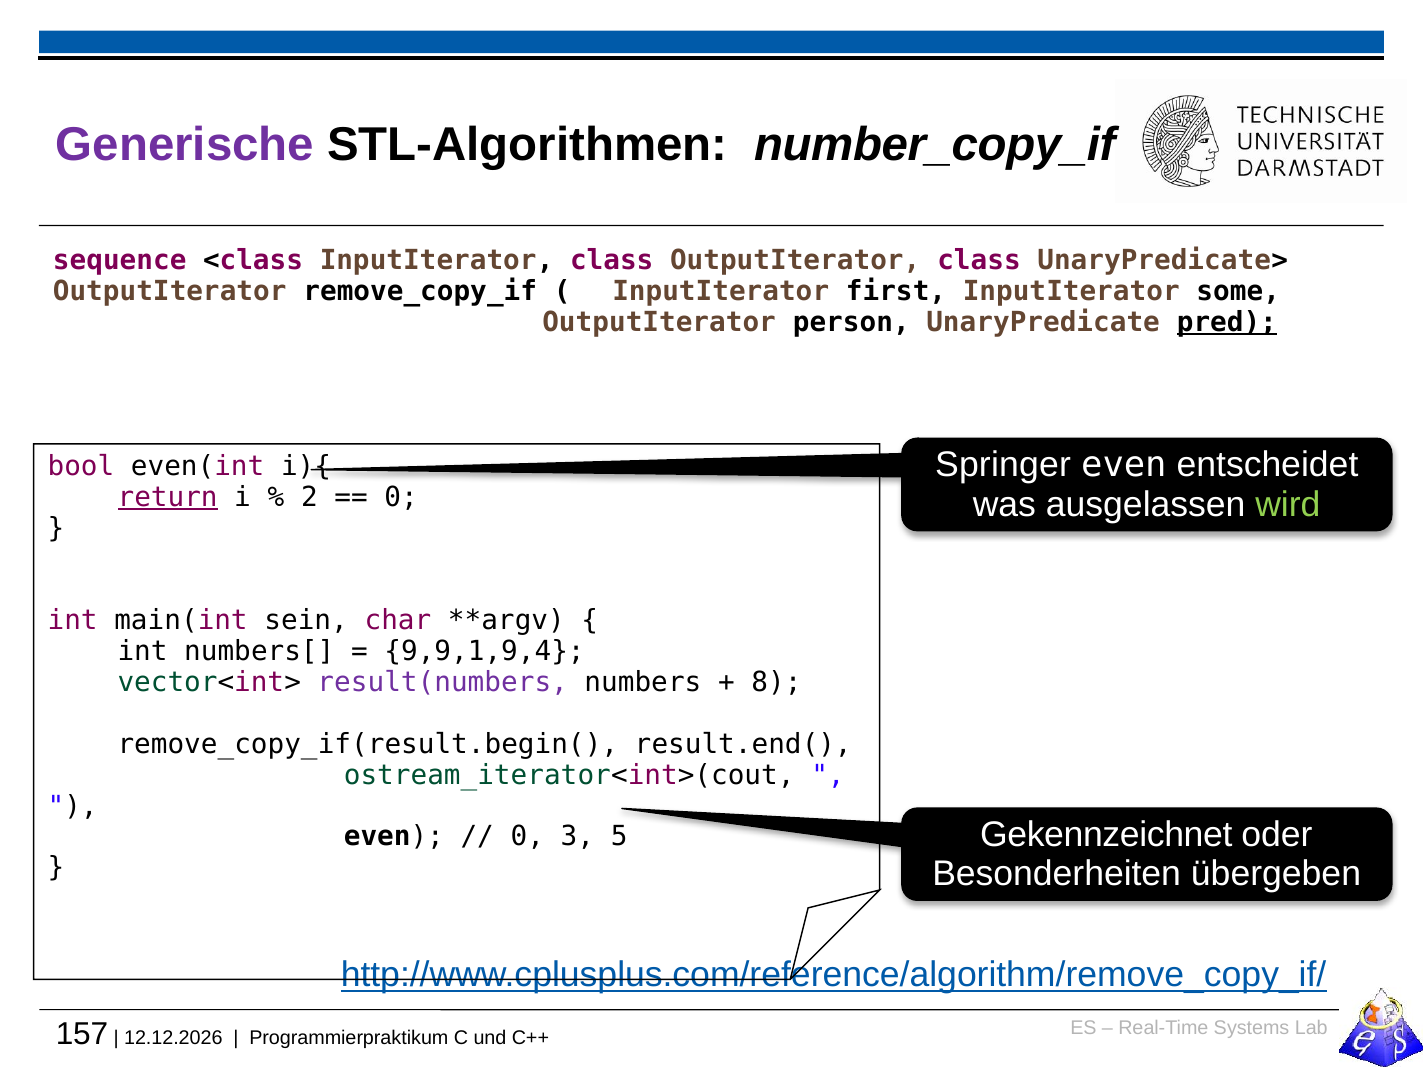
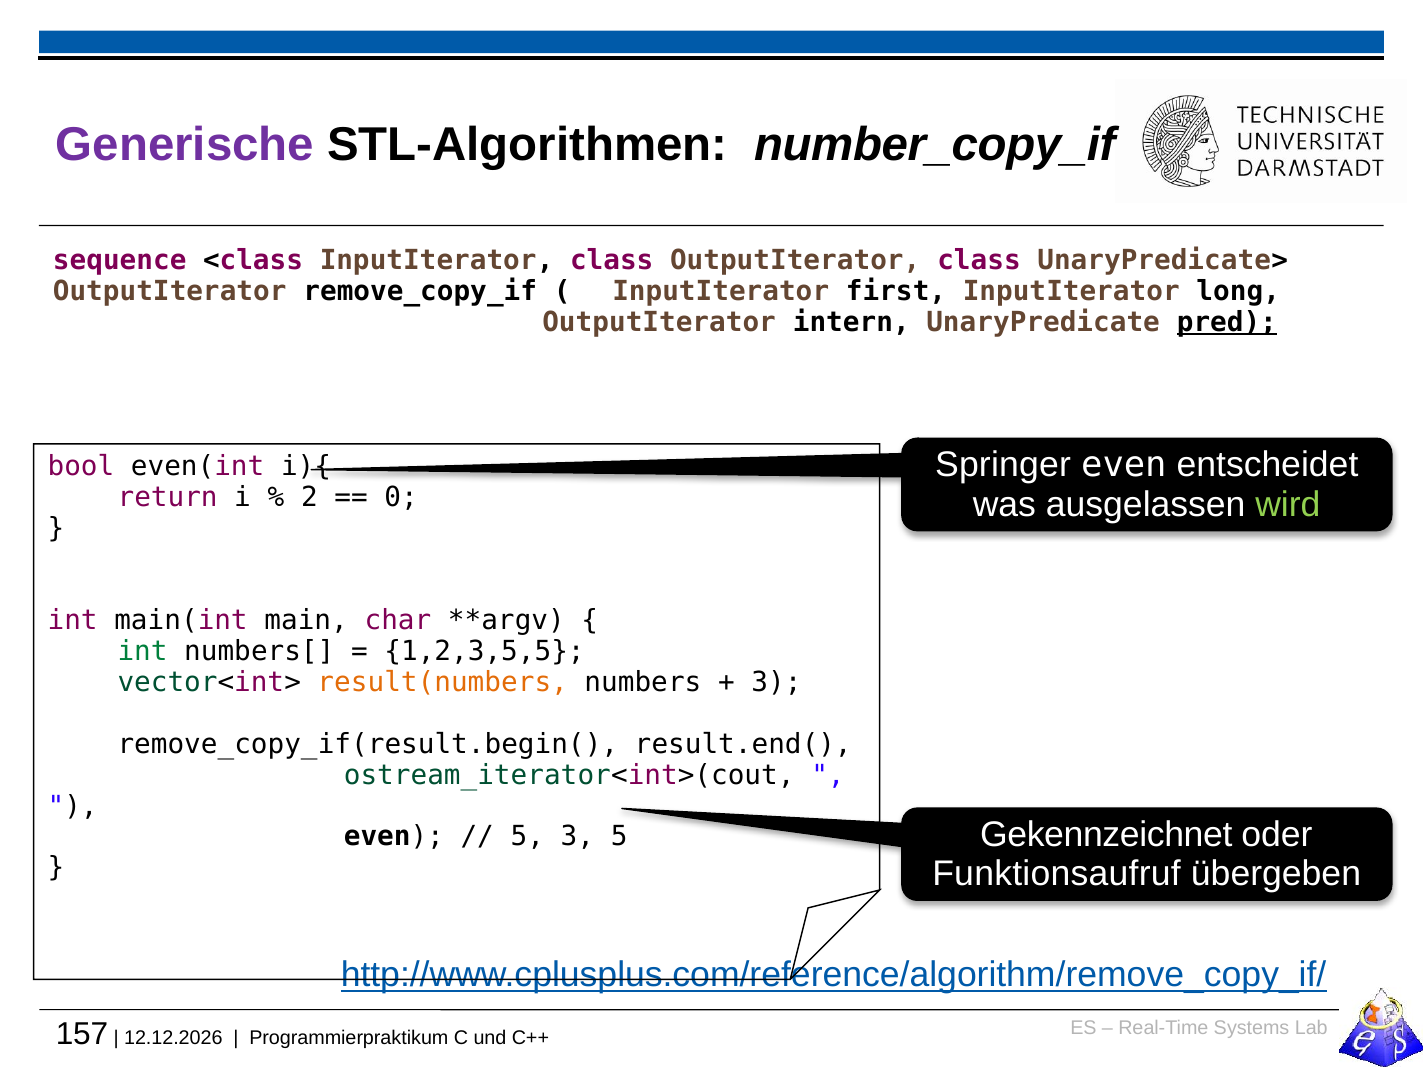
some: some -> long (1238, 291)
person: person -> intern (851, 322)
return underline: present -> none (168, 497)
sein: sein -> main (306, 621)
int colour: black -> green (143, 652)
9,9,1,9,4: 9,9,1,9,4 -> 1,2,3,5,5 (485, 652)
result(numbers colour: purple -> orange (443, 683)
8: 8 -> 3 (776, 683)
0: 0 -> 5 (527, 837)
Besonderheiten: Besonderheiten -> Funktionsaufruf (1057, 874)
